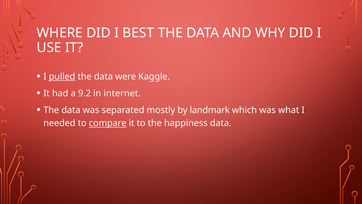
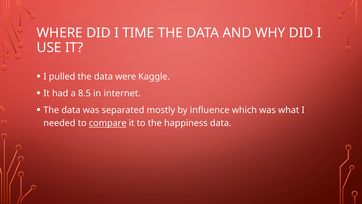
BEST: BEST -> TIME (138, 33)
pulled underline: present -> none (62, 76)
9.2: 9.2 -> 8.5 (84, 93)
landmark: landmark -> influence (210, 110)
